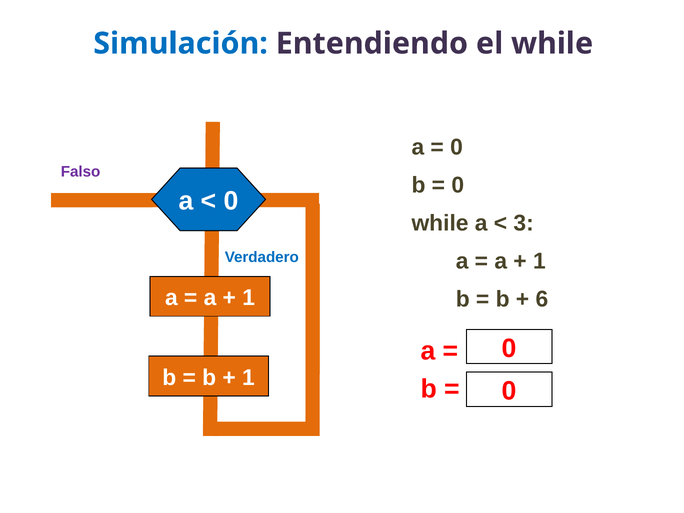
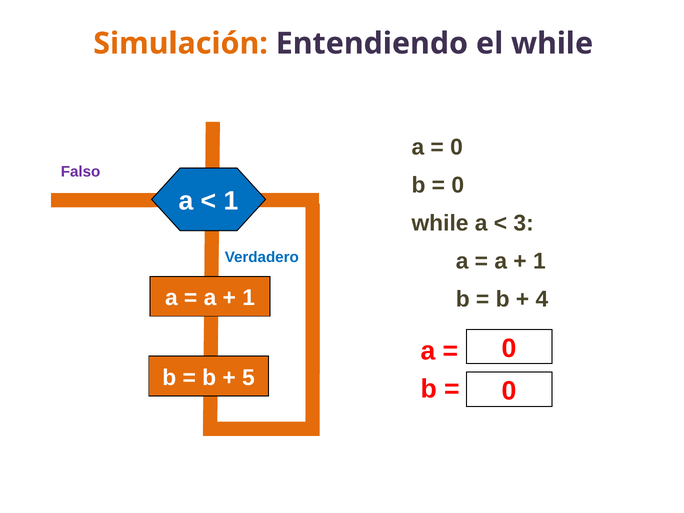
Simulación colour: blue -> orange (181, 44)
0: 0 -> 1 (231, 201)
6: 6 -> 4 (542, 299)
1: 1 -> 5 (248, 378)
